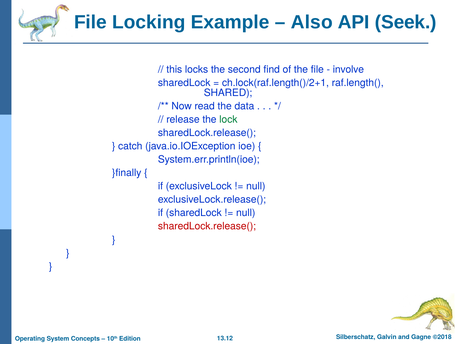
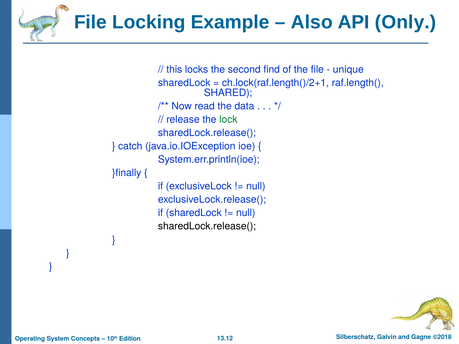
Seek: Seek -> Only (406, 22)
involve: involve -> unique (348, 70)
sharedLock.release( colour: red -> black (207, 226)
